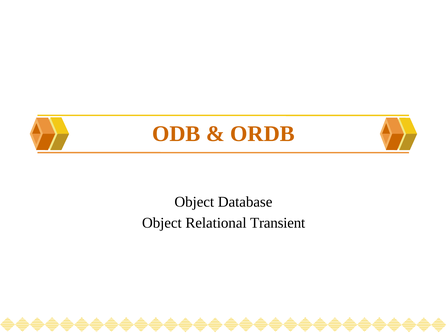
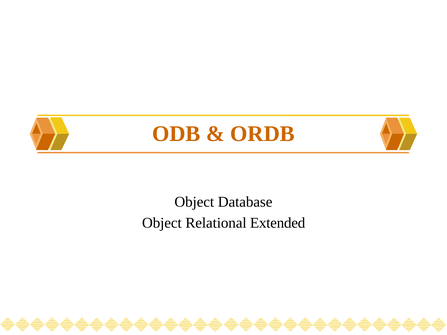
Transient: Transient -> Extended (278, 223)
